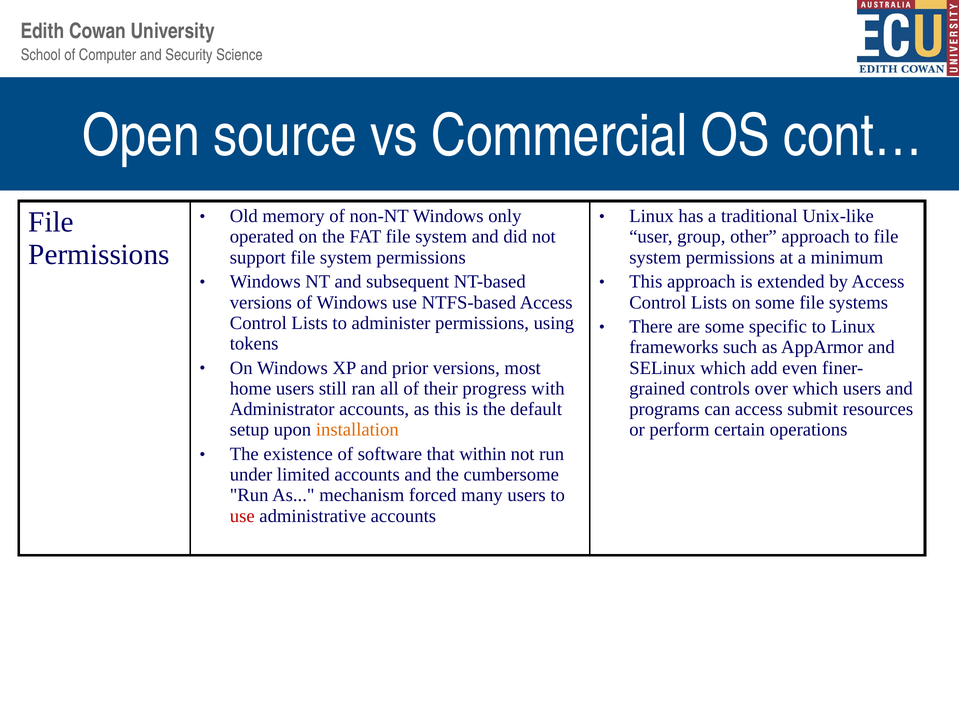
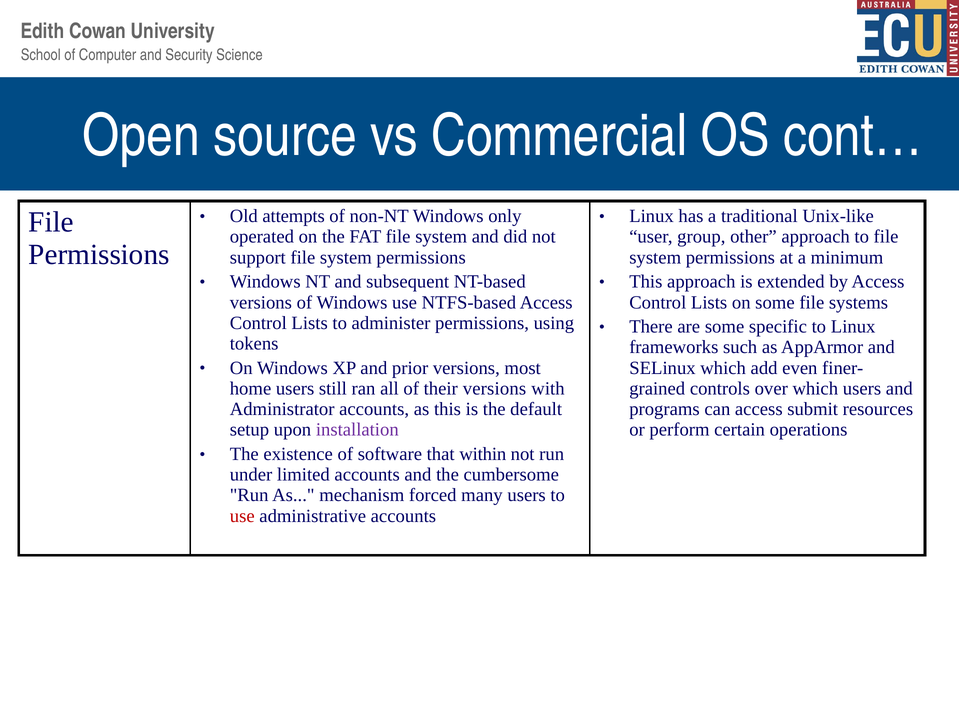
memory: memory -> attempts (294, 216)
their progress: progress -> versions (494, 389)
installation colour: orange -> purple (357, 430)
